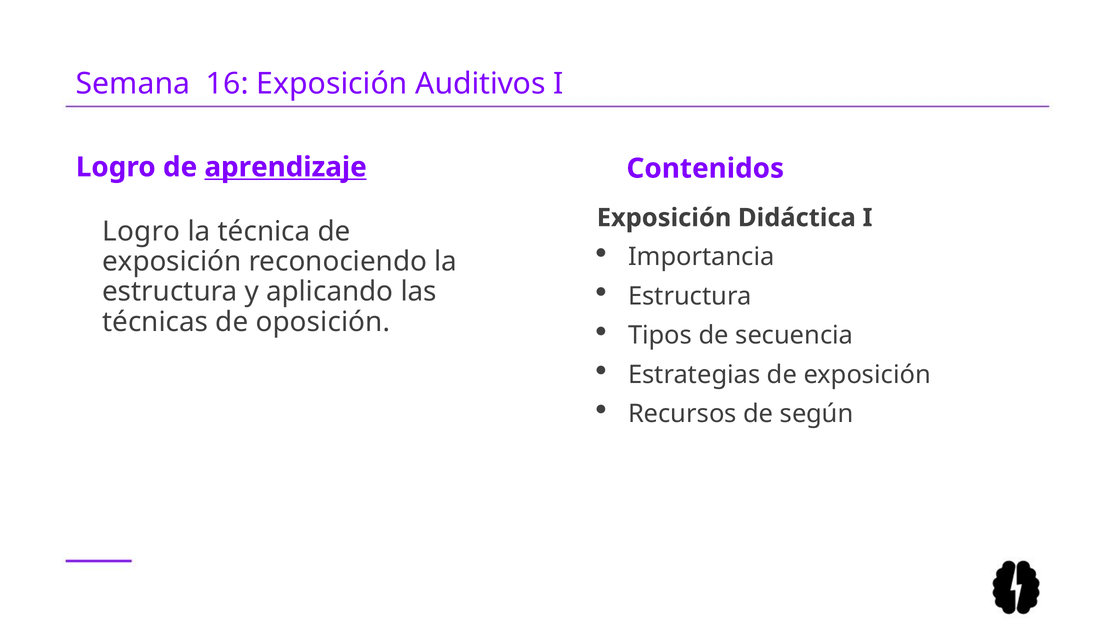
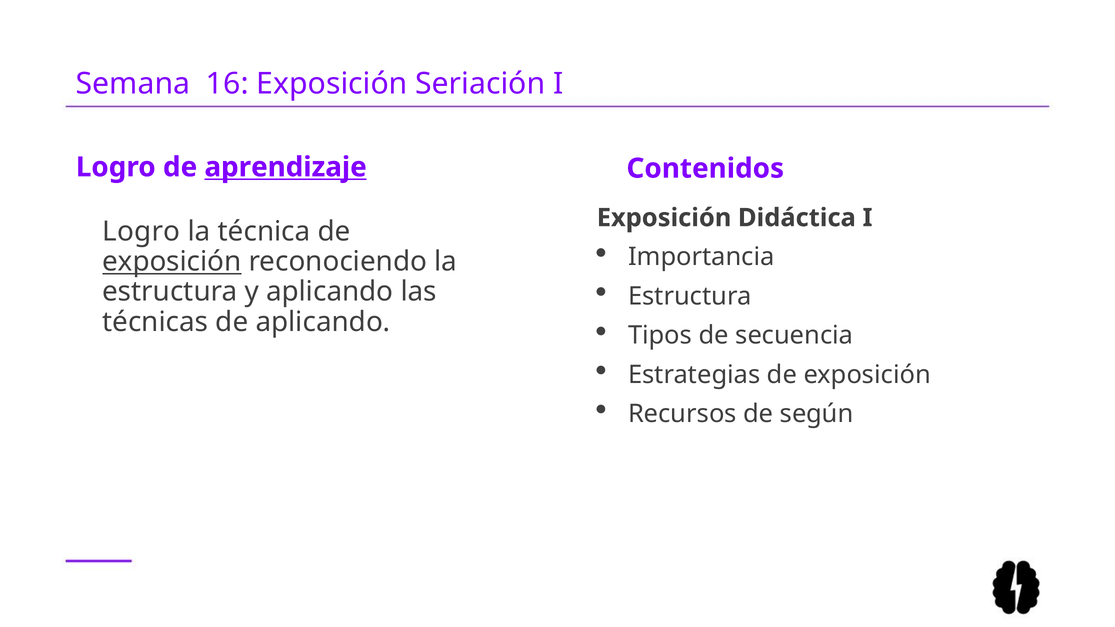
Auditivos: Auditivos -> Seriación (480, 84)
exposición underline: none -> present (172, 262)
de oposición: oposición -> aplicando (323, 322)
